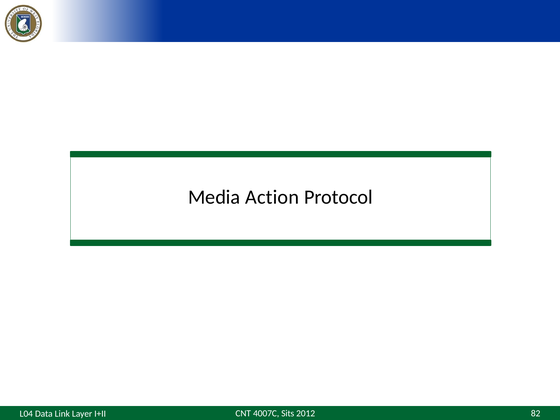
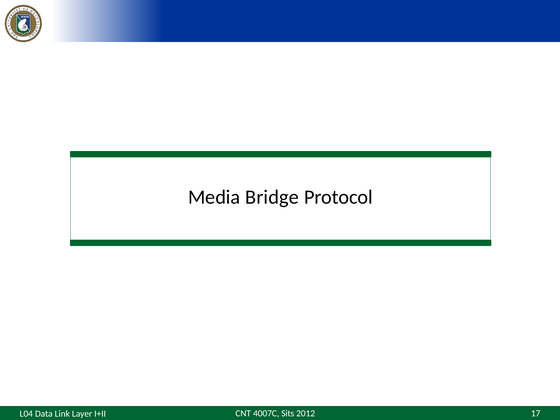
Action: Action -> Bridge (272, 197)
82: 82 -> 17 (536, 414)
